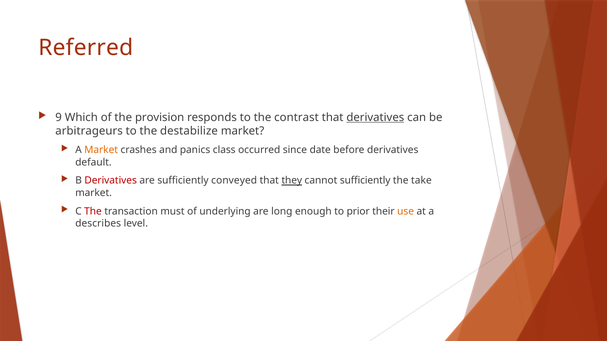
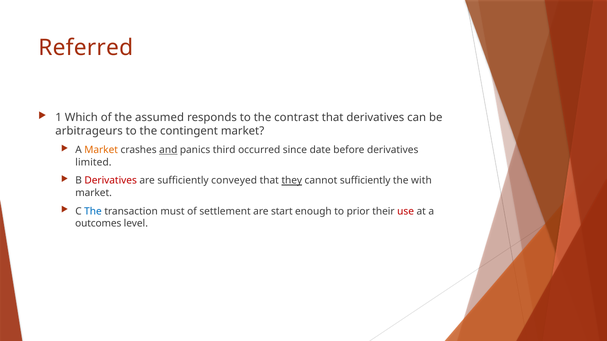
9: 9 -> 1 (59, 117)
provision: provision -> assumed (160, 117)
derivatives underline: present -> none (375, 117)
destabilize: destabilize -> contingent (189, 131)
and underline: none -> present (168, 150)
class: class -> third (224, 150)
default: default -> limited (93, 162)
take: take -> with (421, 181)
The colour: red -> blue (93, 211)
underlying: underlying -> settlement (225, 211)
long: long -> start (282, 211)
use colour: orange -> red (406, 211)
describes: describes -> outcomes (98, 224)
